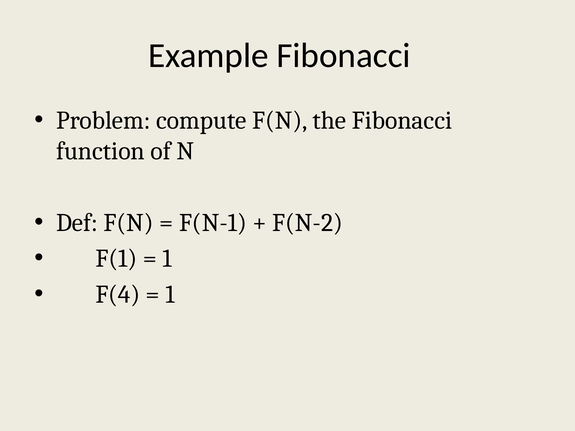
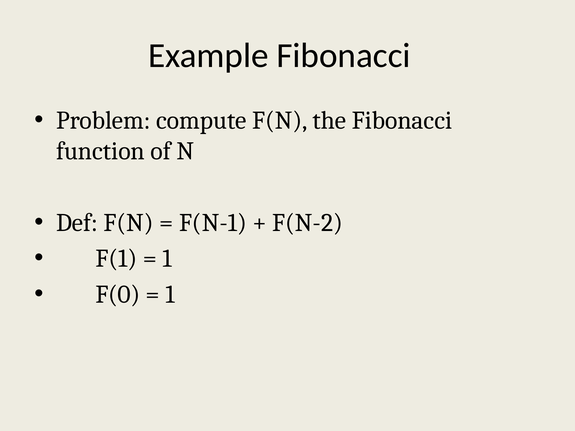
F(4: F(4 -> F(0 (118, 294)
